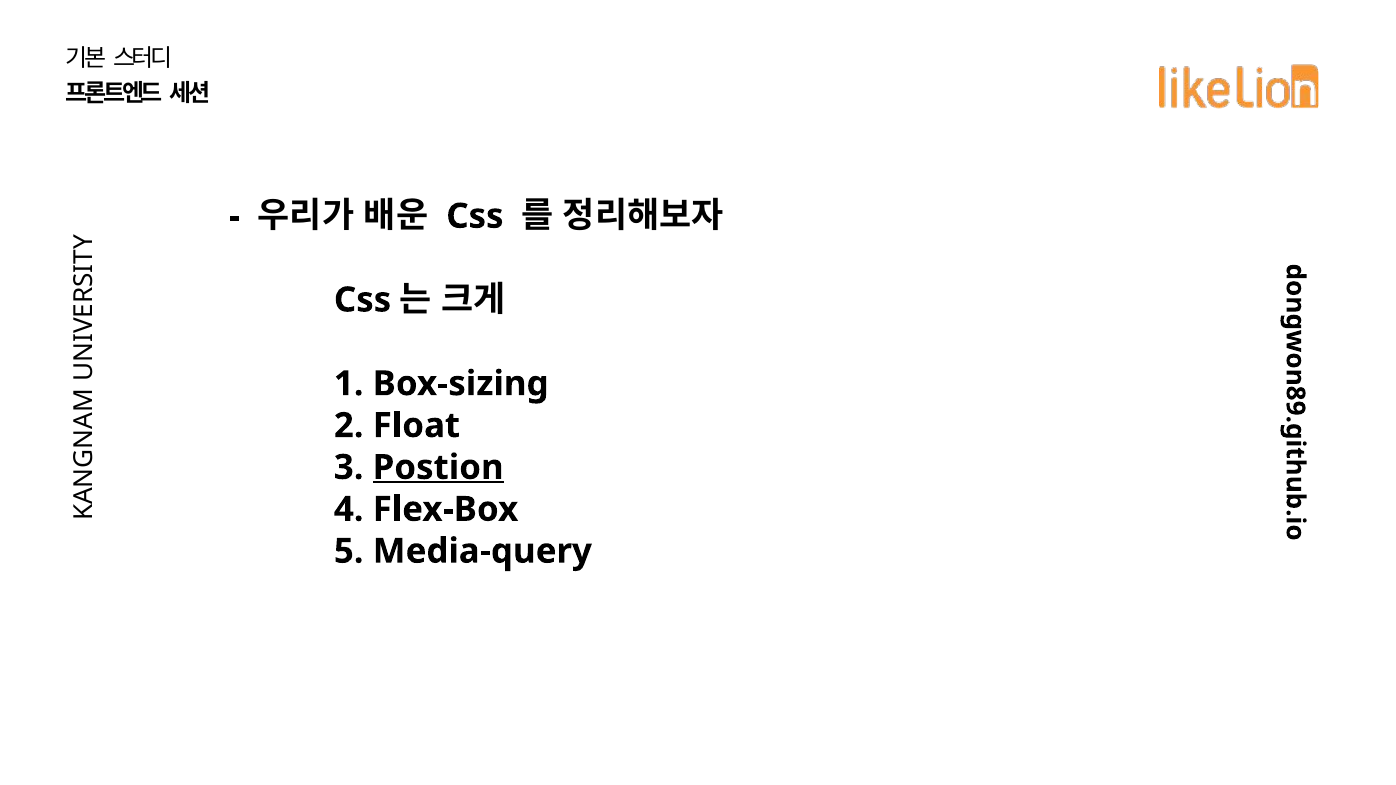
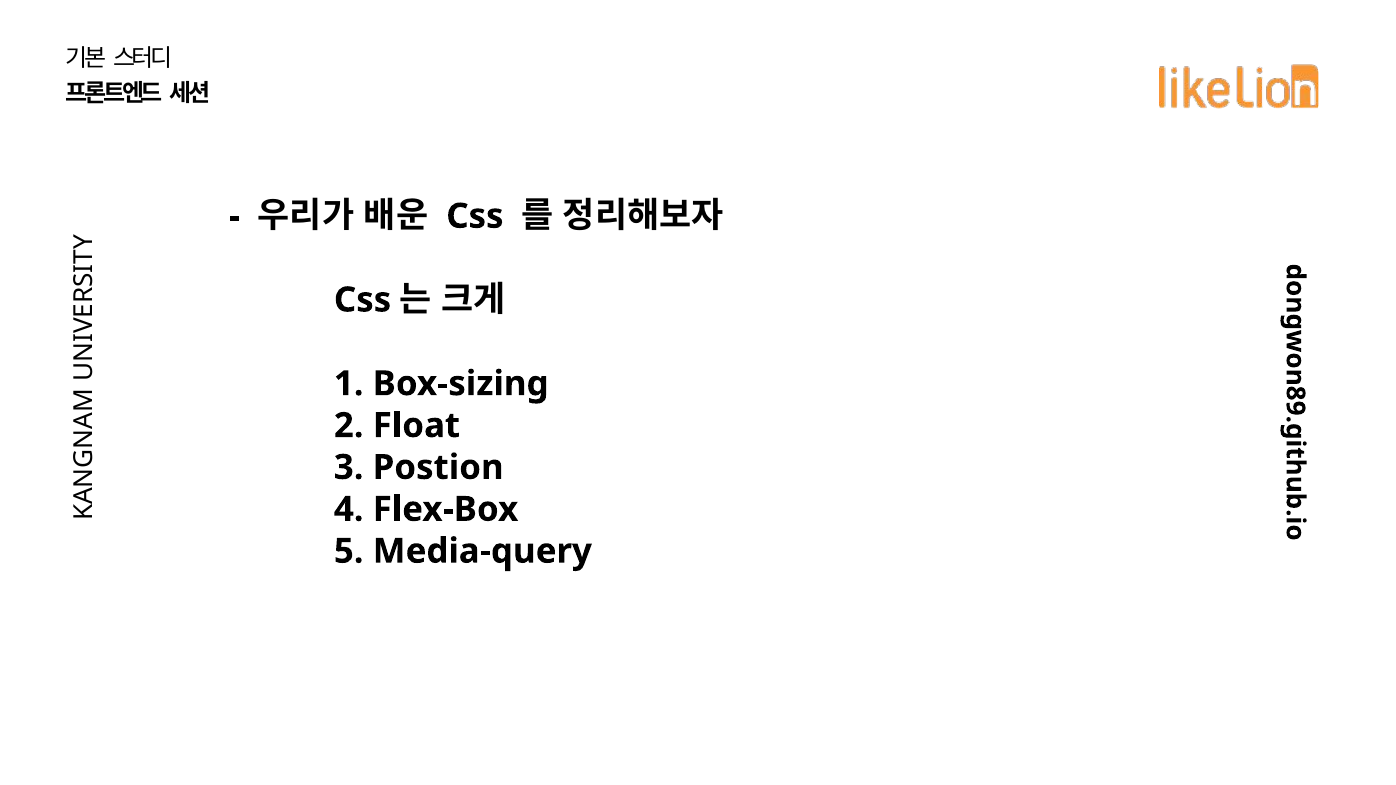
Postion underline: present -> none (438, 468)
